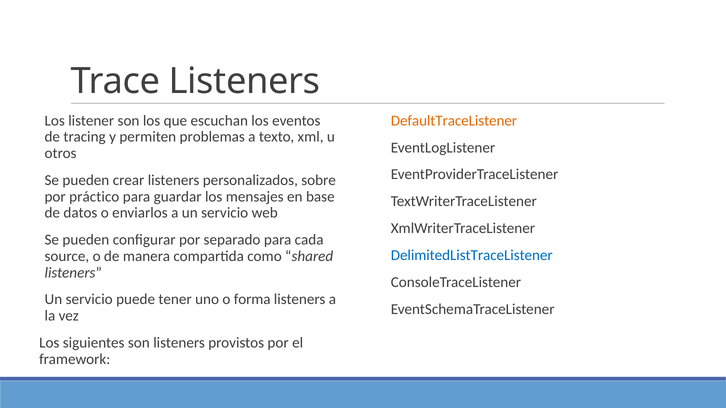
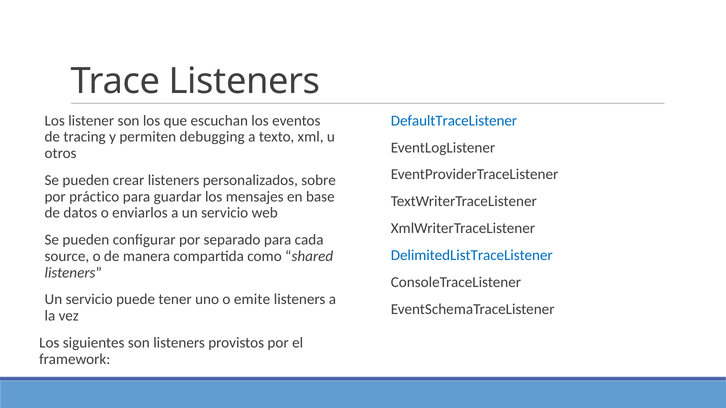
DefaultTraceListener colour: orange -> blue (454, 121)
problemas: problemas -> debugging (212, 137)
forma: forma -> emite (252, 300)
